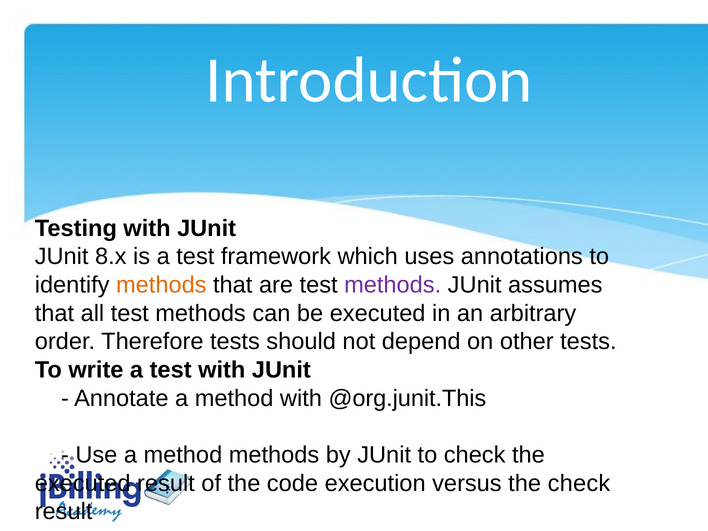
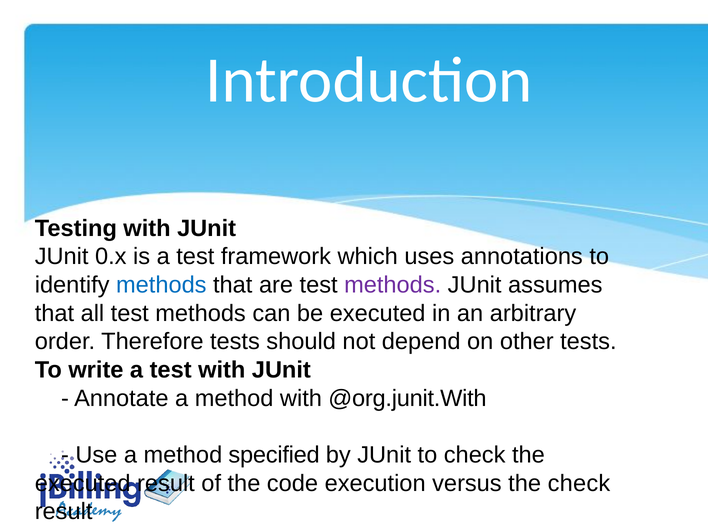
8.x: 8.x -> 0.x (111, 257)
methods colour: orange -> blue (161, 285)
@org.junit.This: @org.junit.This -> @org.junit.With (407, 398)
method methods: methods -> specified (274, 455)
